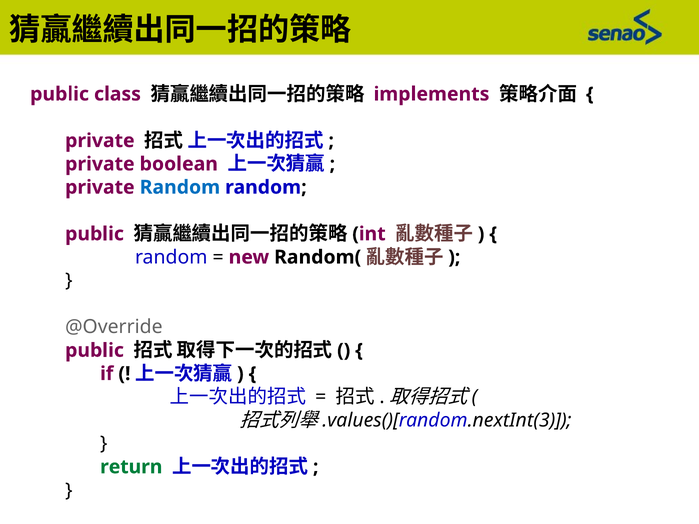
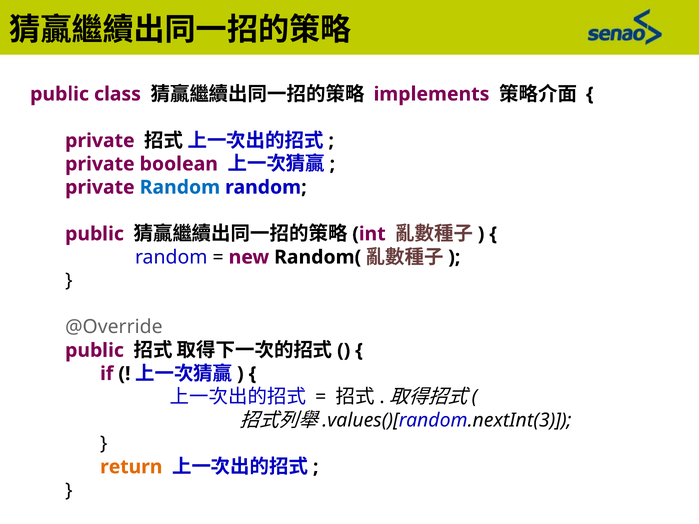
return colour: green -> orange (131, 467)
